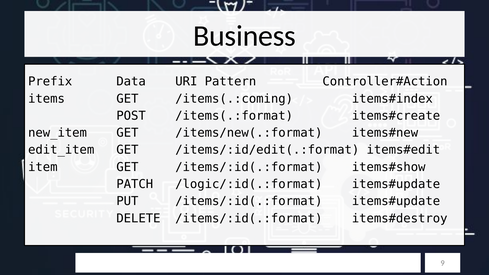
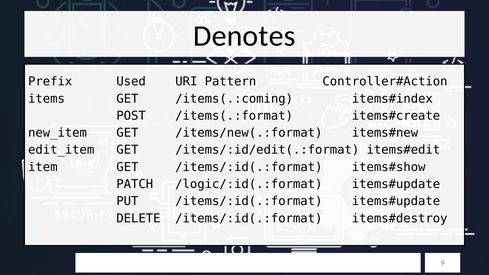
Business: Business -> Denotes (244, 36)
Data: Data -> Used (131, 82)
